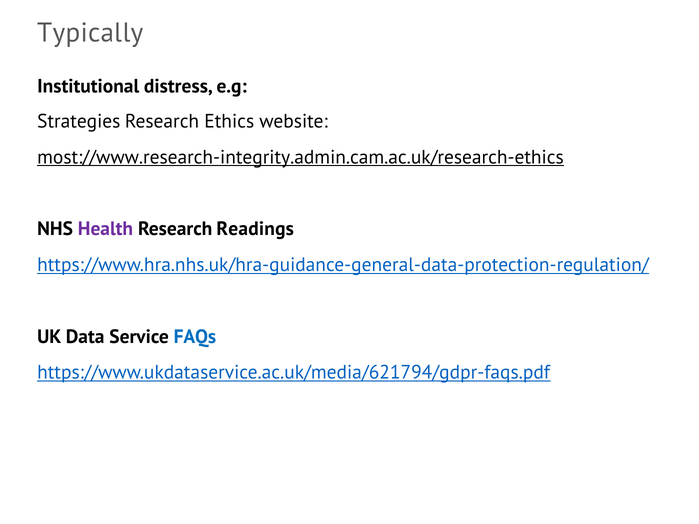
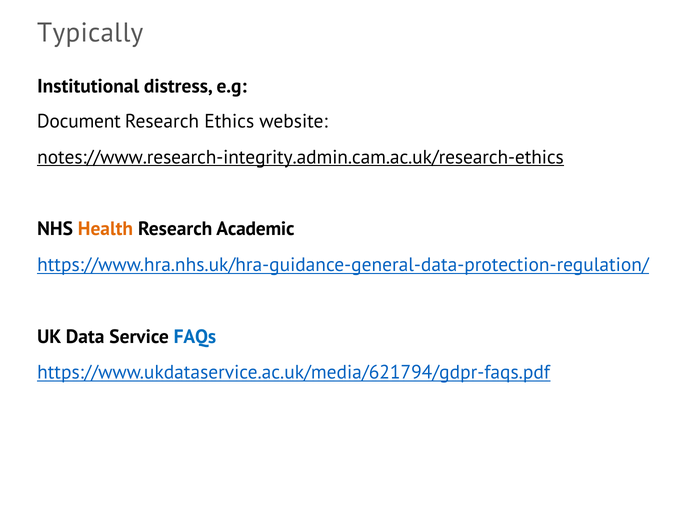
Strategies: Strategies -> Document (79, 122)
most://www.research-integrity.admin.cam.ac.uk/research-ethics: most://www.research-integrity.admin.cam.ac.uk/research-ethics -> notes://www.research-integrity.admin.cam.ac.uk/research-ethics (301, 157)
Health colour: purple -> orange (105, 229)
Readings: Readings -> Academic (255, 229)
